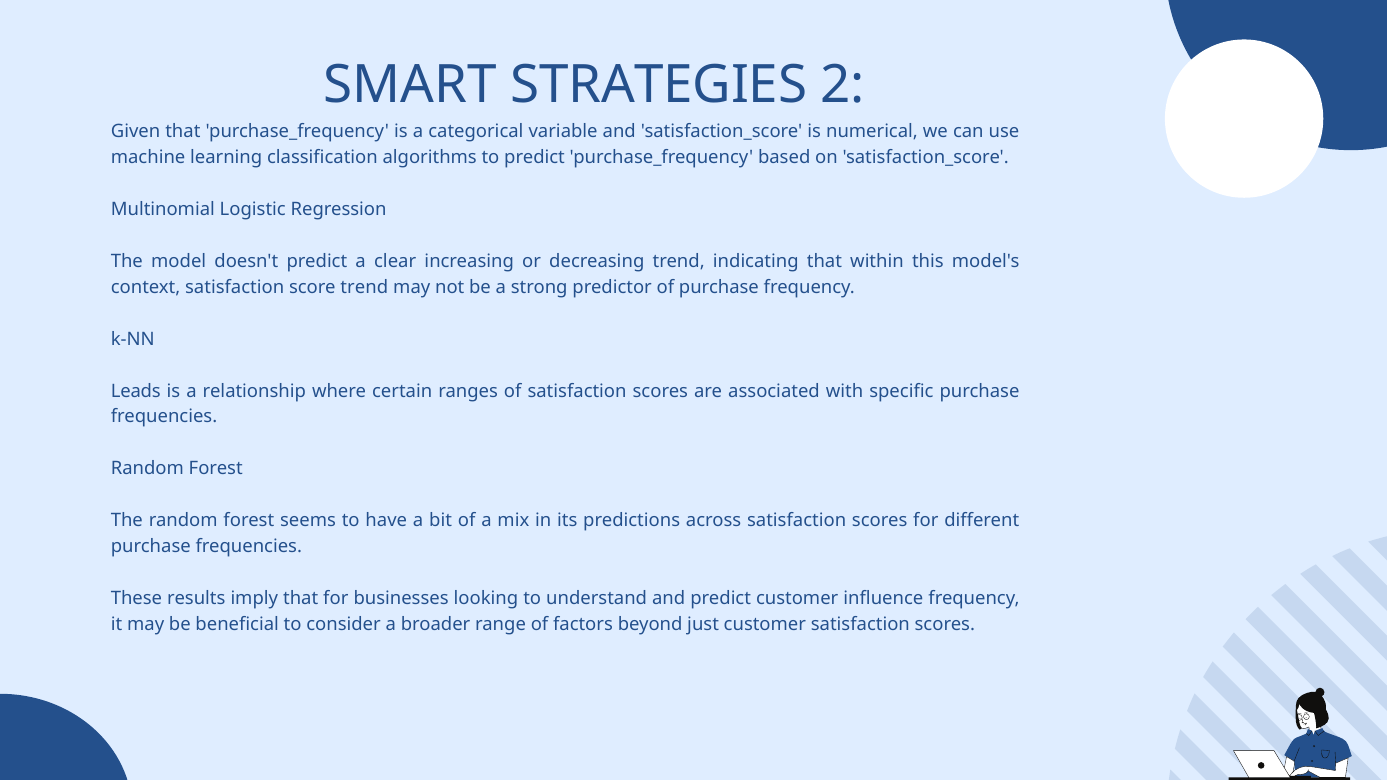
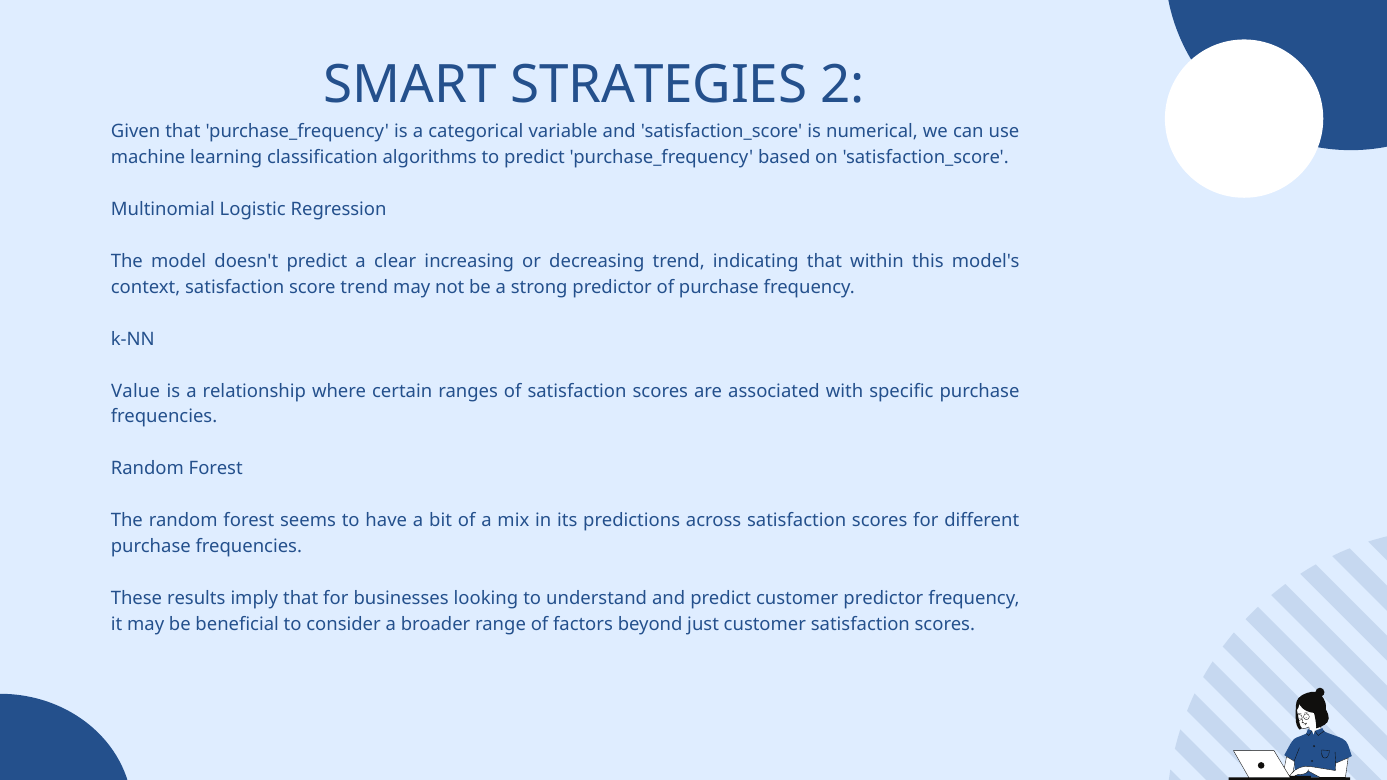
Leads: Leads -> Value (136, 391)
customer influence: influence -> predictor (883, 598)
